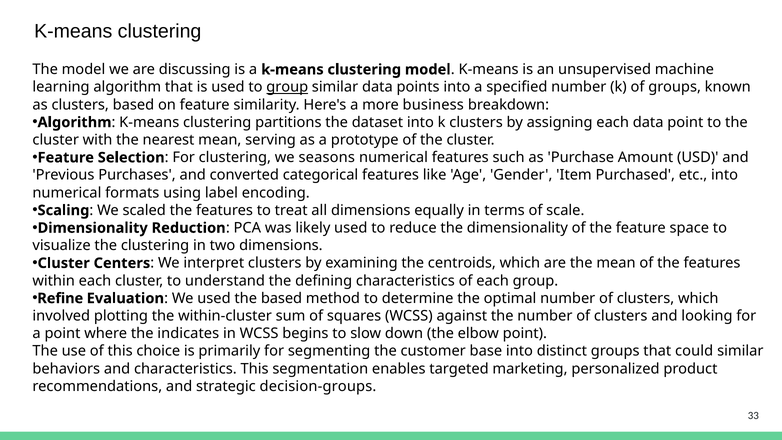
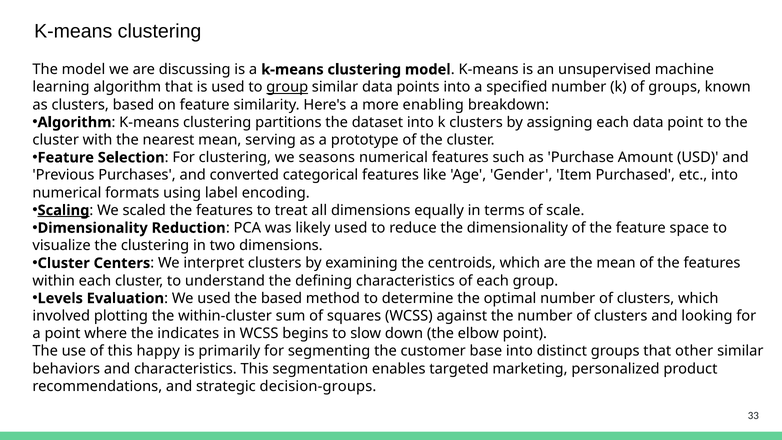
business: business -> enabling (433, 105)
Scaling underline: none -> present (63, 210)
Refine: Refine -> Levels (60, 298)
choice: choice -> happy (158, 351)
could: could -> other (694, 351)
